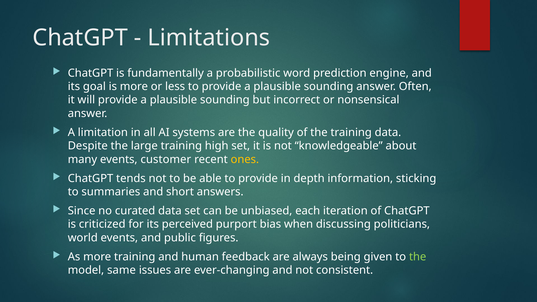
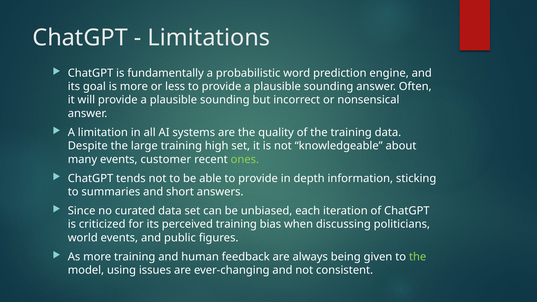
ones colour: yellow -> light green (245, 159)
perceived purport: purport -> training (236, 224)
same: same -> using (122, 270)
